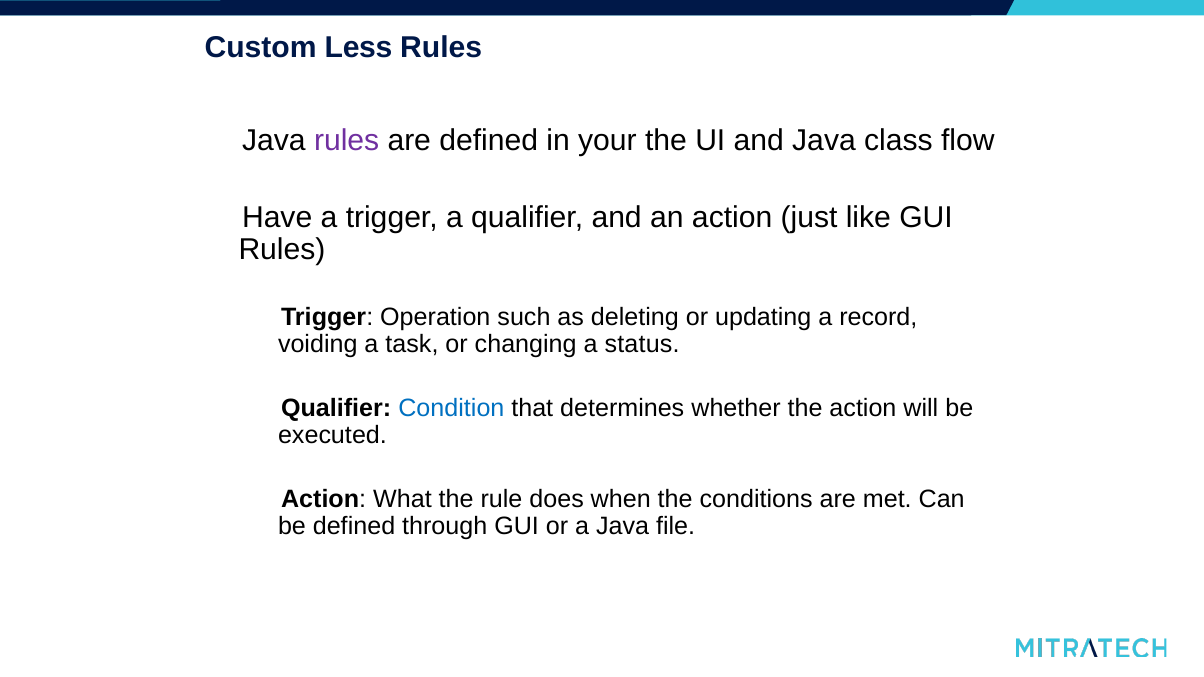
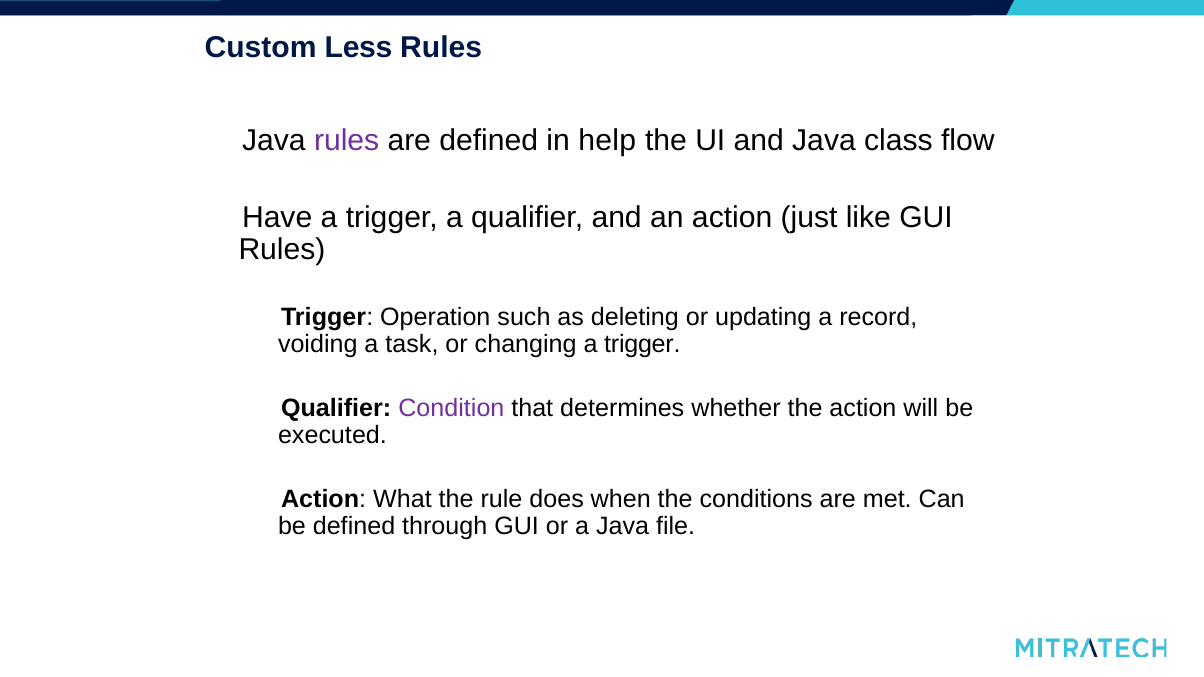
your: your -> help (607, 141)
changing a status: status -> trigger (642, 344)
Condition colour: blue -> purple (451, 408)
